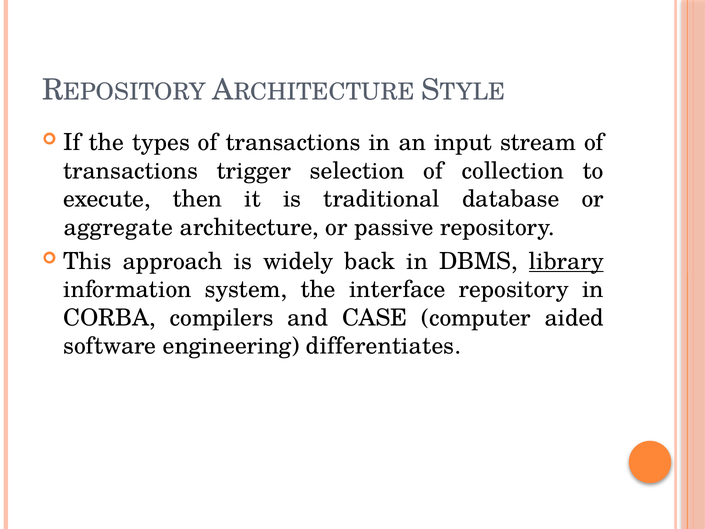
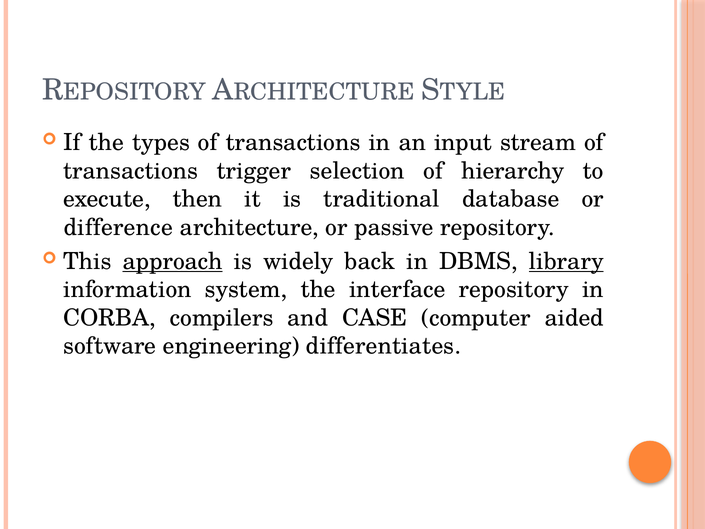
collection: collection -> hierarchy (513, 171)
aggregate: aggregate -> difference (118, 227)
approach underline: none -> present (173, 261)
